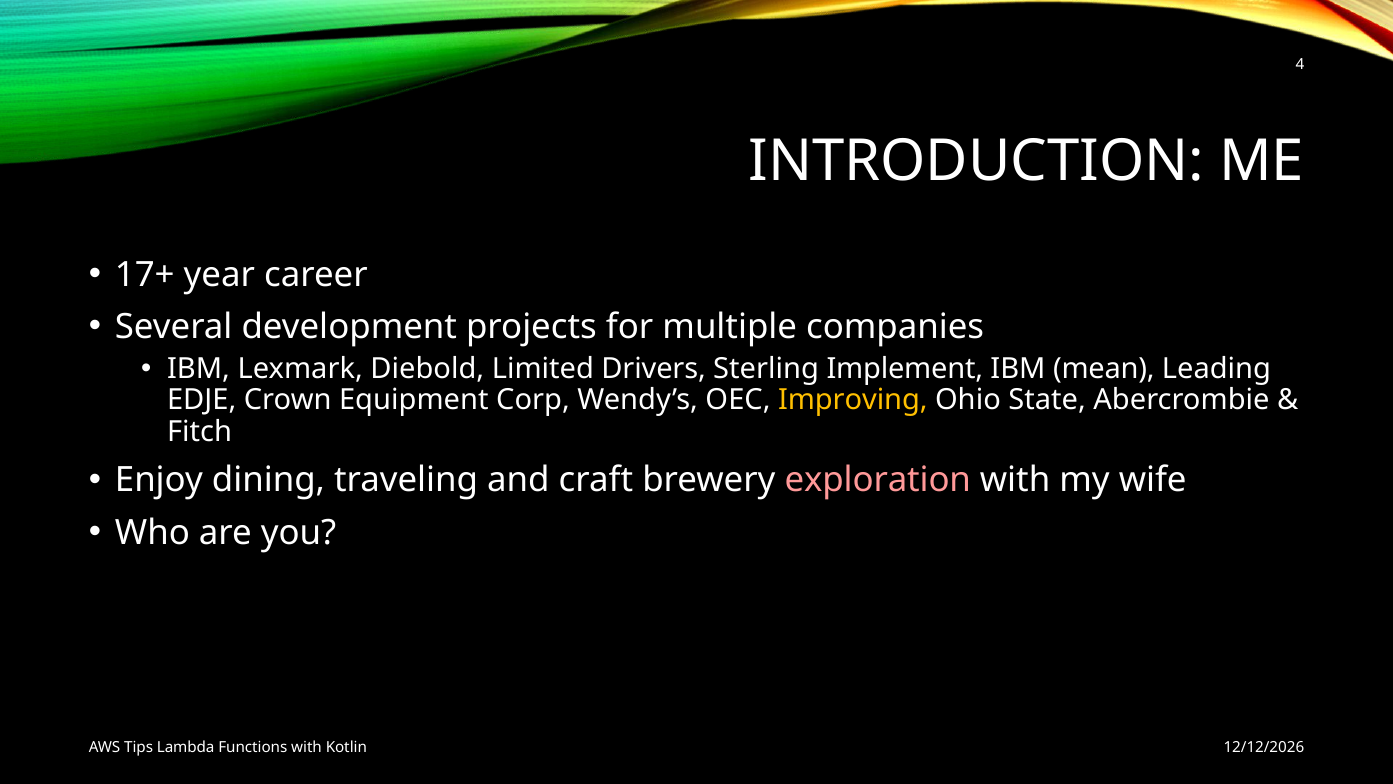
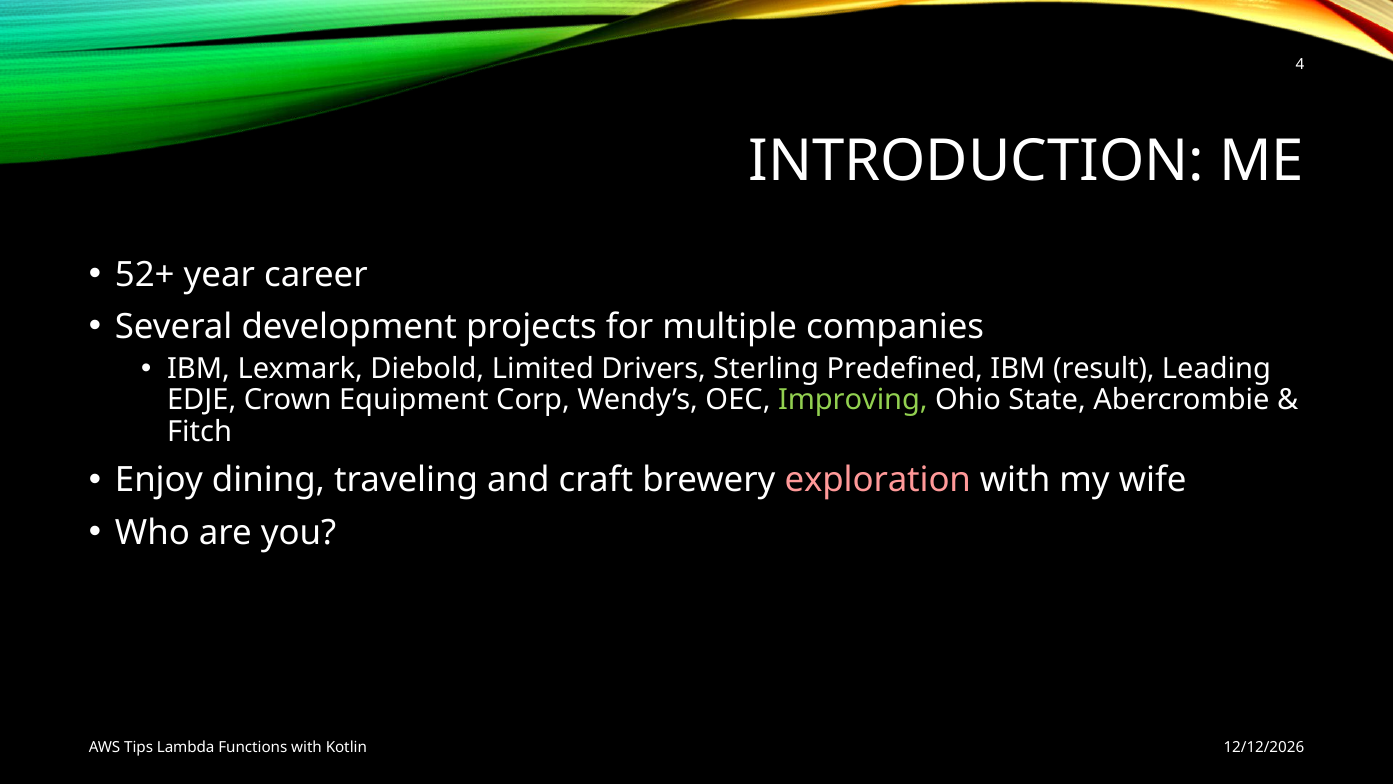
17+: 17+ -> 52+ (145, 275)
Implement: Implement -> Predefined (905, 369)
mean: mean -> result (1104, 369)
Improving colour: yellow -> light green (853, 400)
